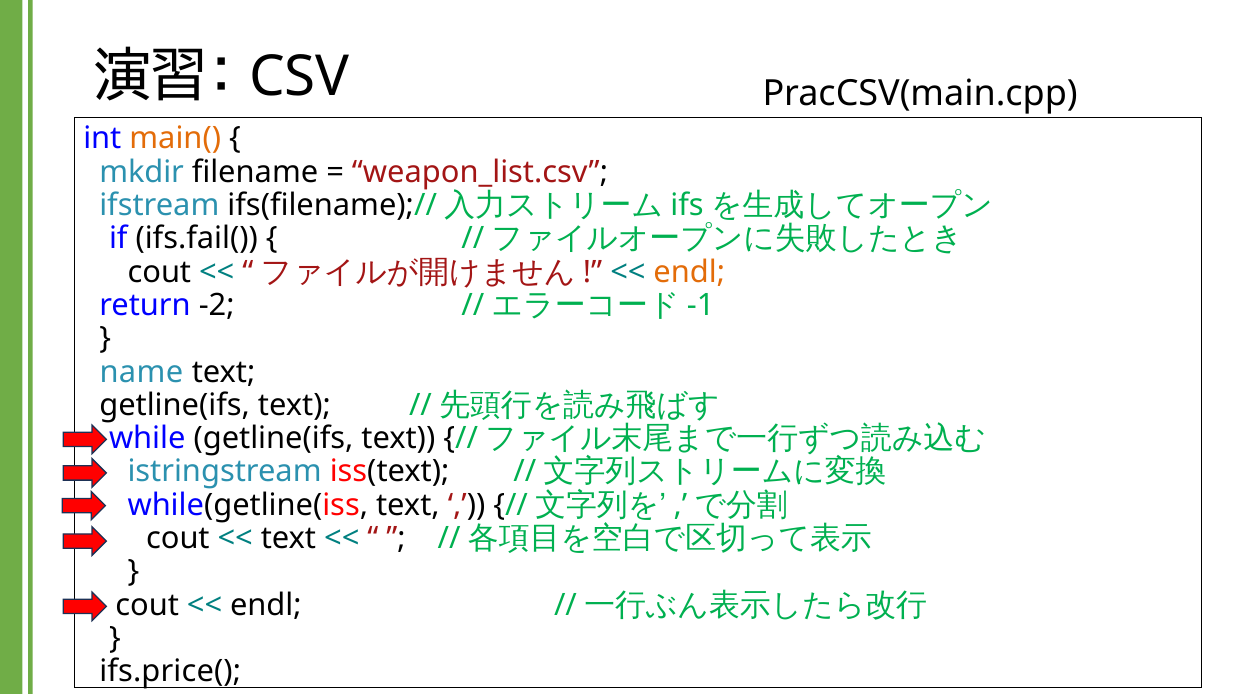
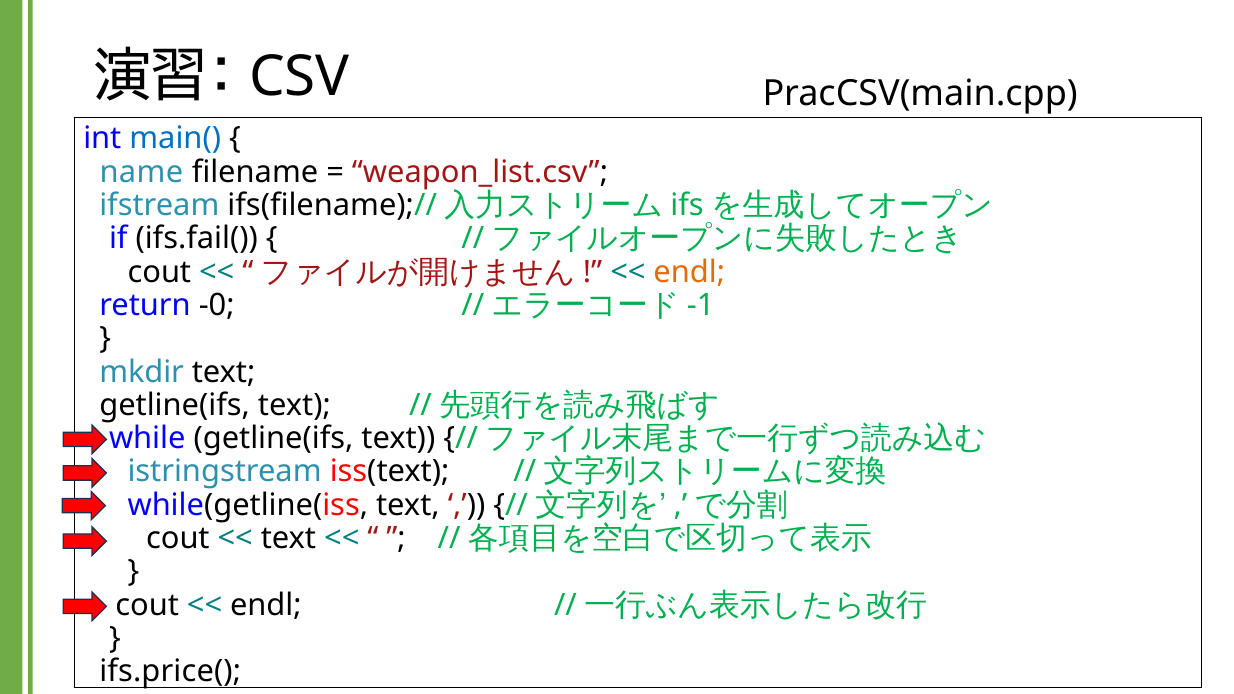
main( colour: orange -> blue (175, 139)
mkdir: mkdir -> name (141, 172)
-2: -2 -> -0 (217, 305)
name: name -> mkdir (142, 372)
